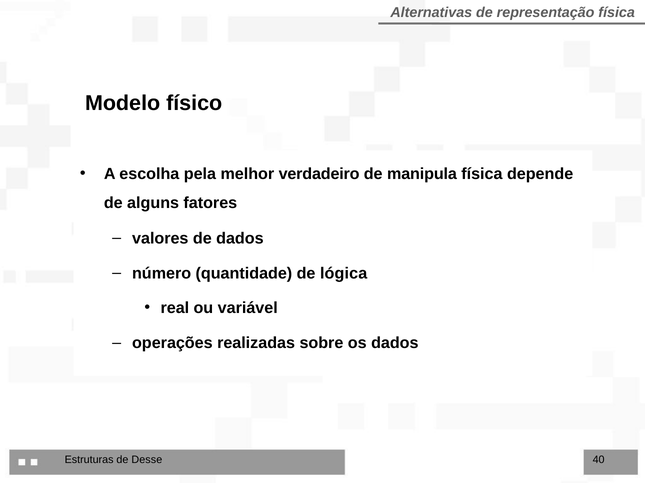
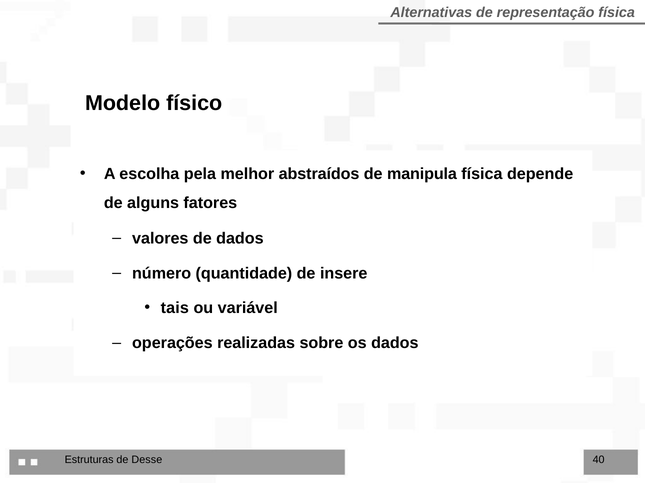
verdadeiro: verdadeiro -> abstraídos (319, 174)
lógica: lógica -> insere (344, 274)
real: real -> tais (175, 308)
